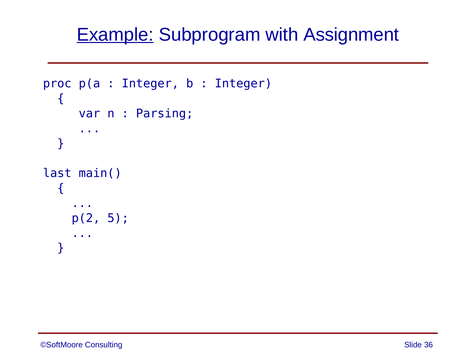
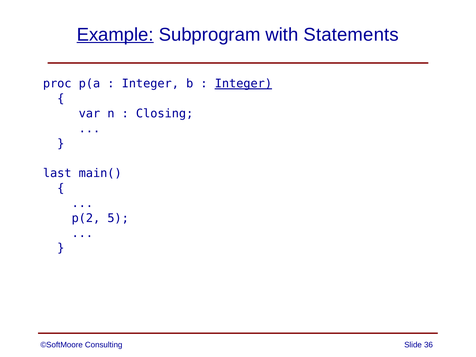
Assignment: Assignment -> Statements (351, 35)
Integer underline: none -> present (243, 84)
Parsing: Parsing -> Closing (165, 114)
